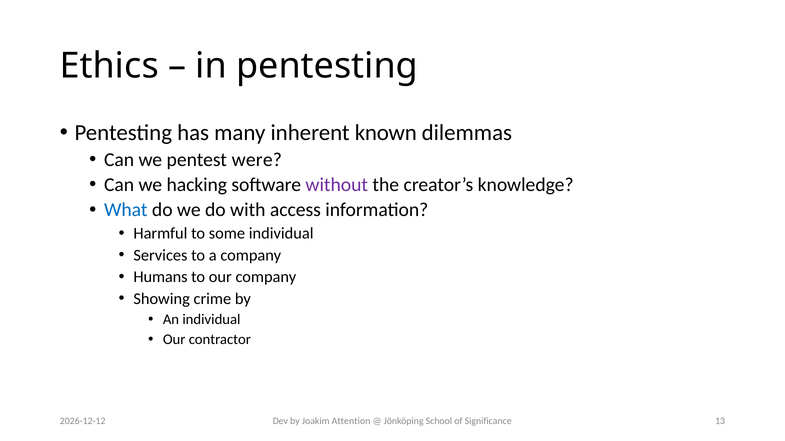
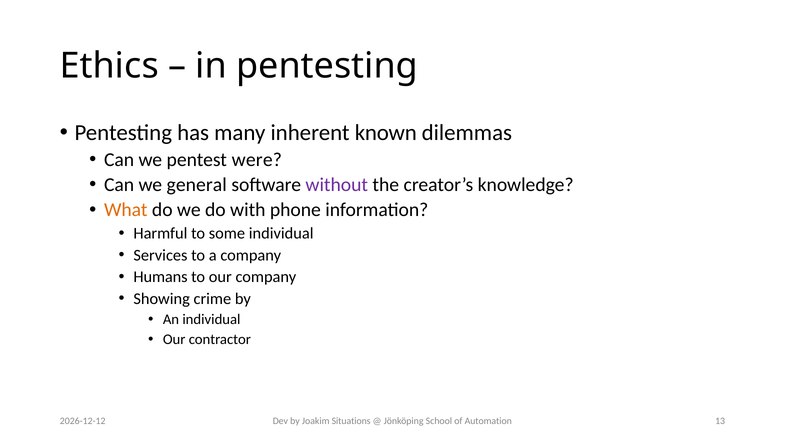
hacking: hacking -> general (197, 185)
What colour: blue -> orange (126, 210)
access: access -> phone (295, 210)
Attention: Attention -> Situations (351, 422)
Significance: Significance -> Automation (488, 422)
